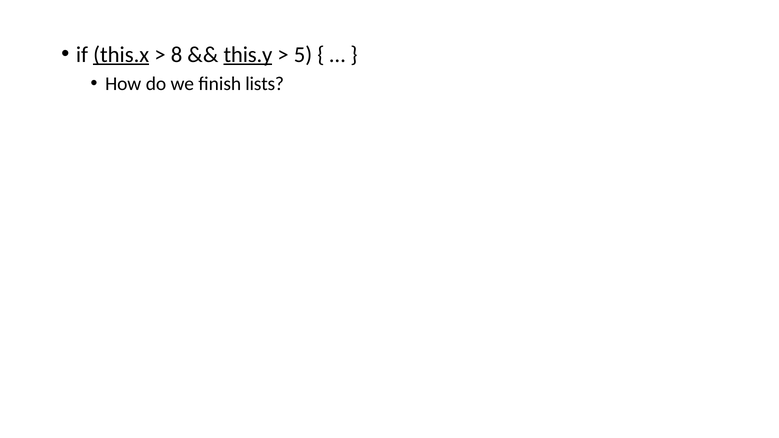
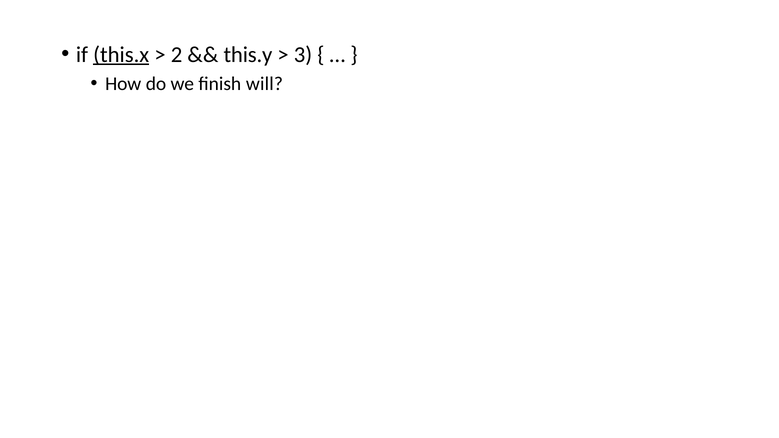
8: 8 -> 2 (177, 55)
this.y underline: present -> none (248, 55)
5: 5 -> 3 (303, 55)
lists: lists -> will (264, 84)
